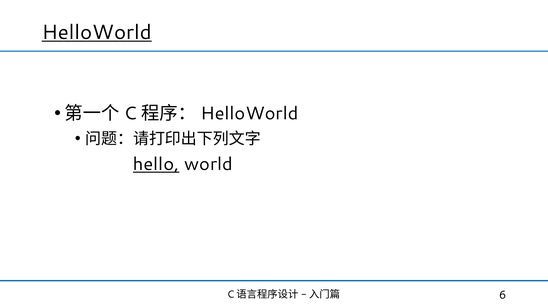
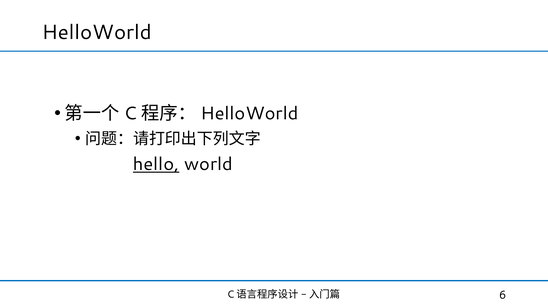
HelloWorld underline: present -> none (97, 32)
